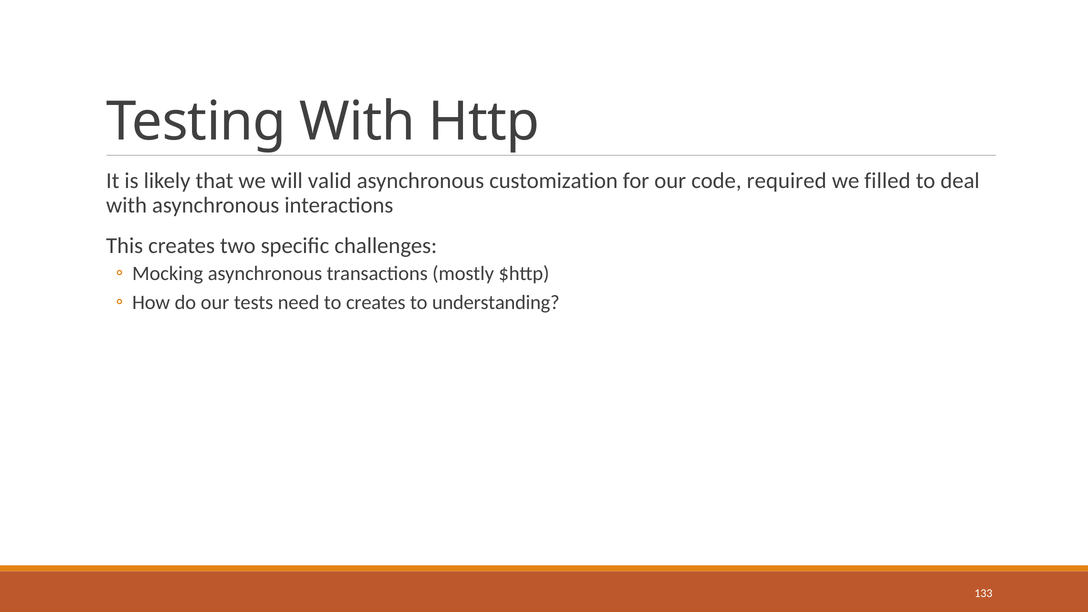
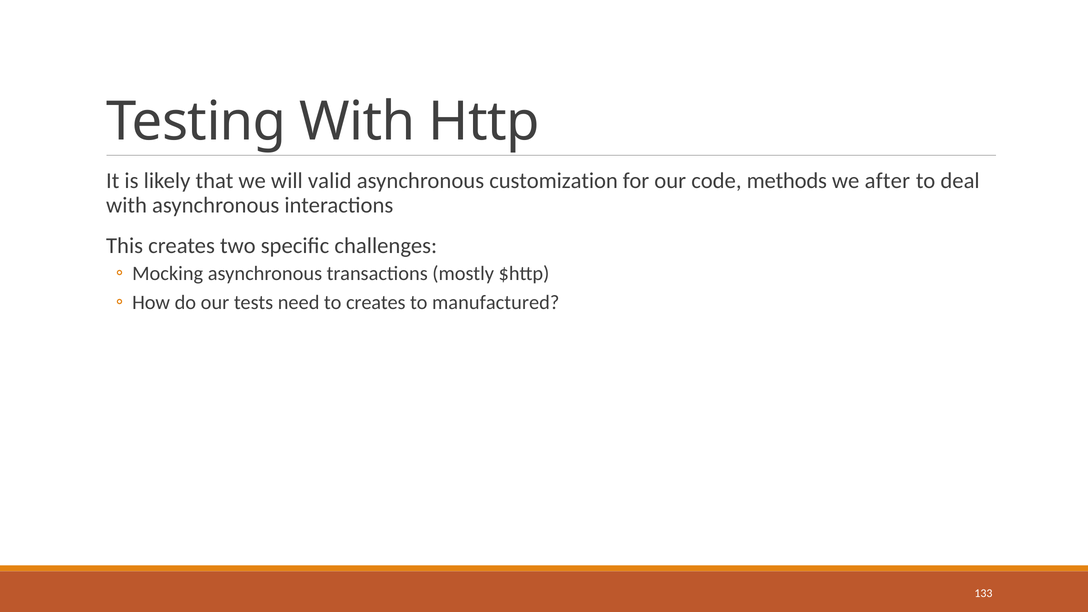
required: required -> methods (787, 181)
filled: filled -> after (887, 181)
understanding: understanding -> manufactured (496, 302)
